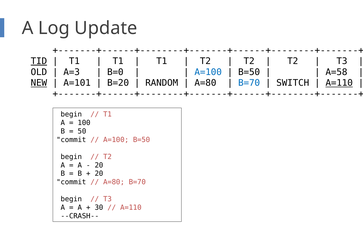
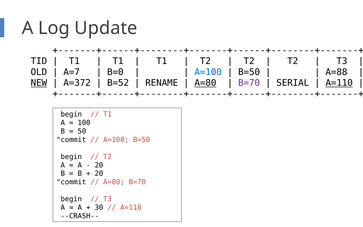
TID underline: present -> none (39, 61)
A=3: A=3 -> A=7 (72, 72)
A=58: A=58 -> A=88 (336, 72)
A=101: A=101 -> A=372 (77, 83)
B=20: B=20 -> B=52 (118, 83)
RANDOM: RANDOM -> RENAME (162, 83)
A=80 underline: none -> present (205, 83)
B=70 colour: blue -> purple (249, 83)
SWITCH: SWITCH -> SERIAL (293, 83)
